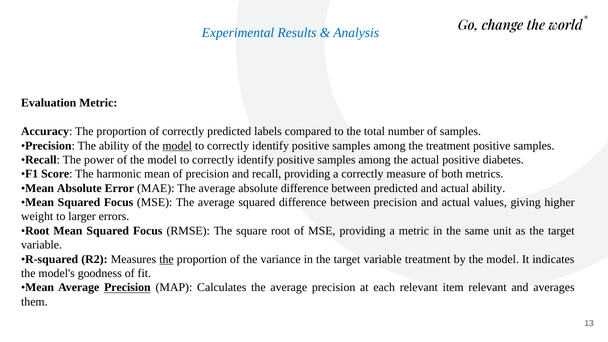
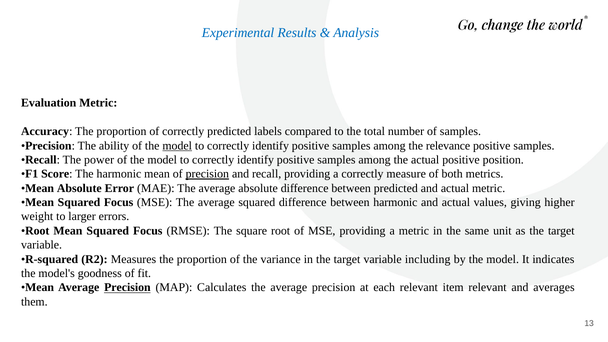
the treatment: treatment -> relevance (448, 146)
diabetes: diabetes -> position (503, 160)
precision underline: none -> present (207, 174)
actual ability: ability -> metric (489, 188)
between precision: precision -> harmonic (395, 202)
the underline: present -> none (166, 259)
variable treatment: treatment -> including (428, 259)
